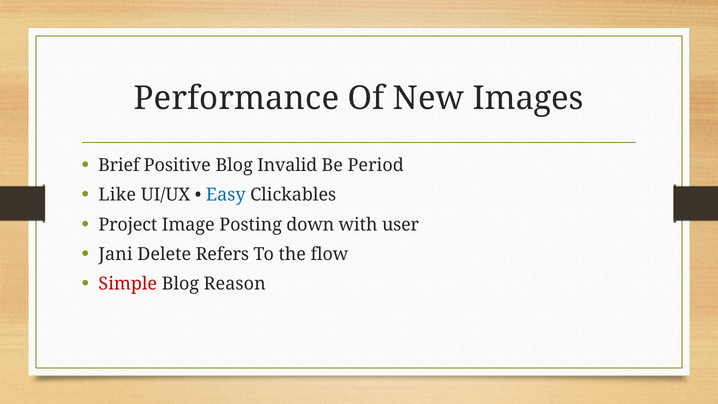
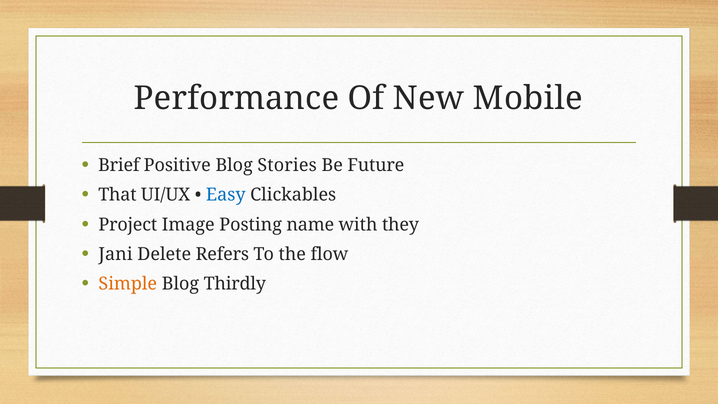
Images: Images -> Mobile (528, 99)
Invalid: Invalid -> Stories (287, 165)
Period: Period -> Future (376, 165)
Like: Like -> That (117, 195)
down: down -> name (310, 225)
user: user -> they (401, 225)
Simple colour: red -> orange (128, 284)
Reason: Reason -> Thirdly (235, 284)
